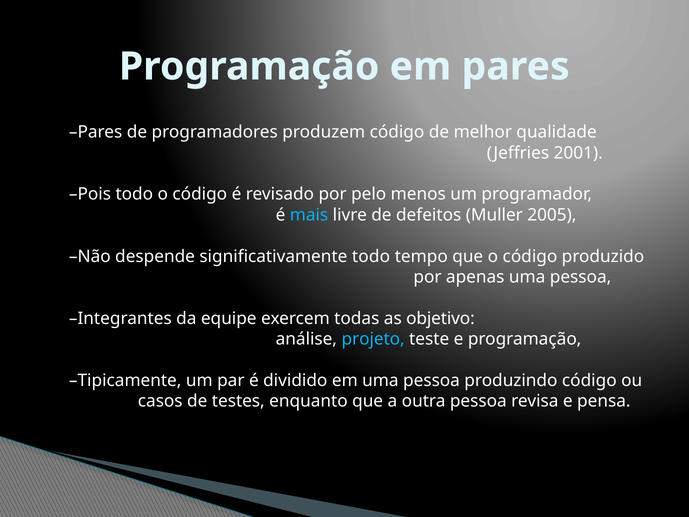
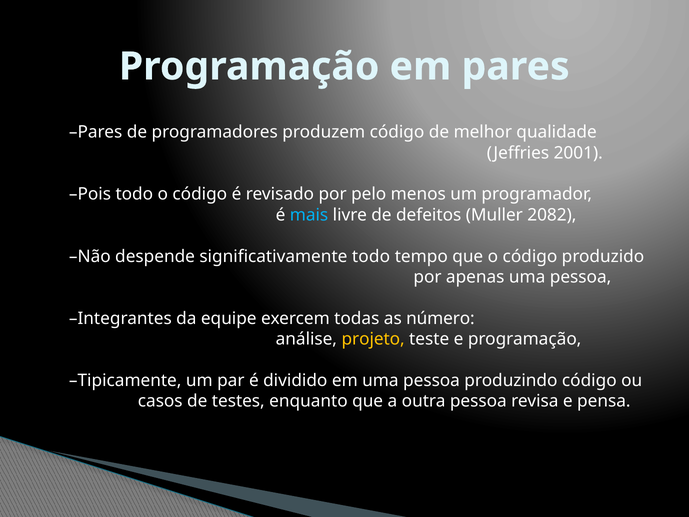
2005: 2005 -> 2082 (552, 215)
objetivo: objetivo -> número (440, 318)
projeto colour: light blue -> yellow (373, 339)
